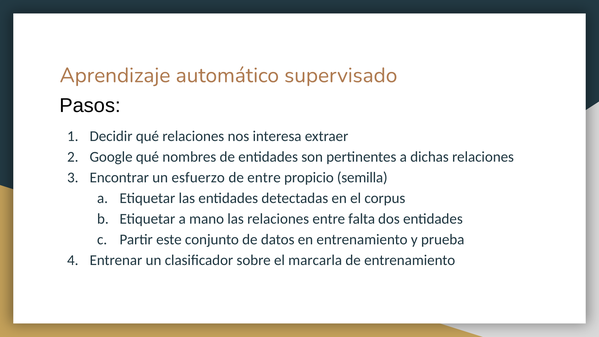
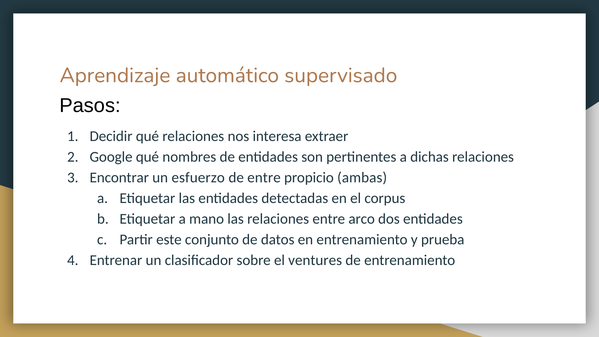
semilla: semilla -> ambas (362, 177)
falta: falta -> arco (362, 219)
marcarla: marcarla -> ventures (315, 260)
